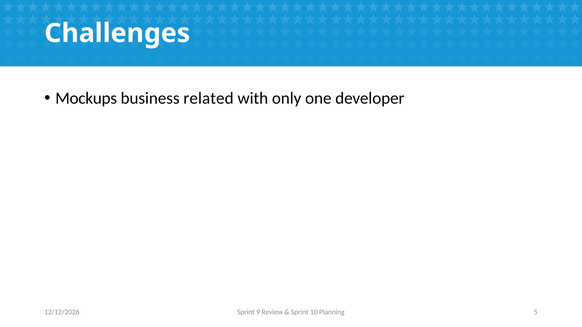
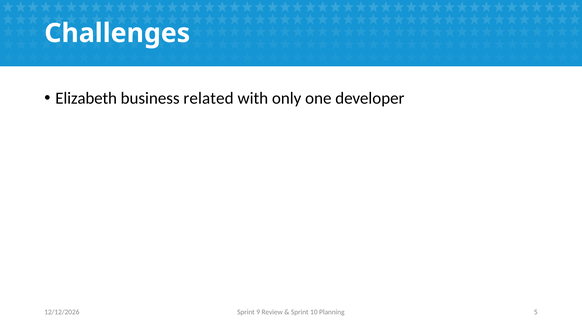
Mockups: Mockups -> Elizabeth (86, 98)
